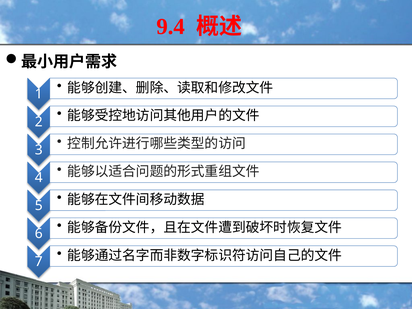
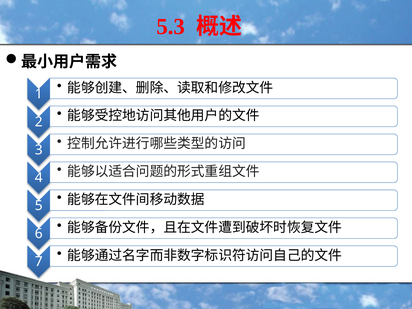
9.4: 9.4 -> 5.3 (171, 27)
